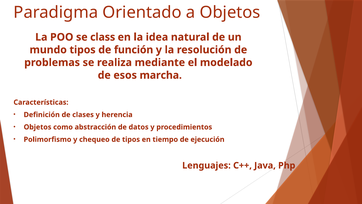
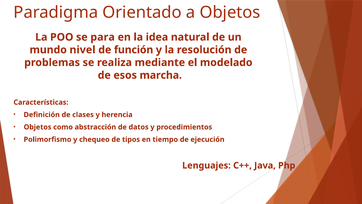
class: class -> para (103, 37)
mundo tipos: tipos -> nivel (82, 50)
